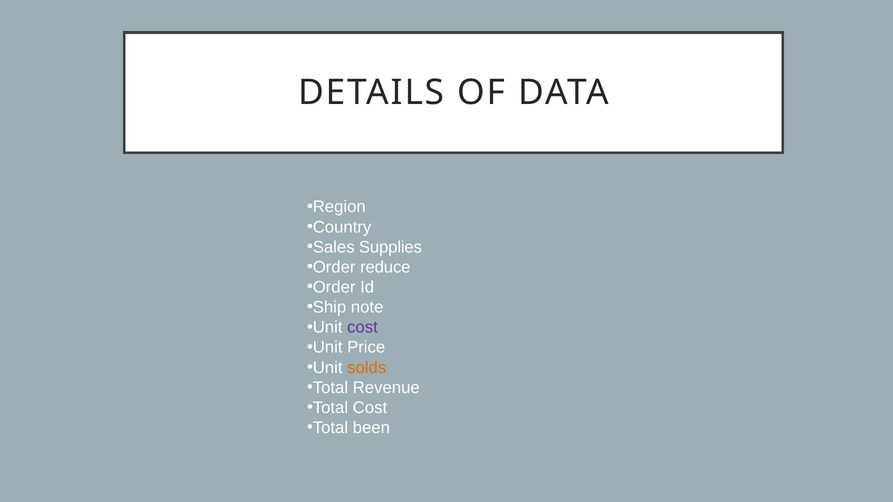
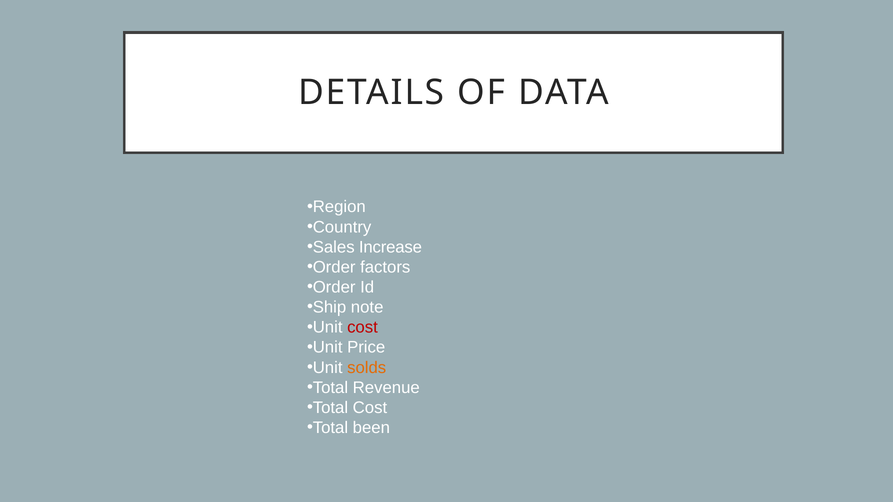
Supplies: Supplies -> Increase (390, 247)
reduce: reduce -> factors (385, 267)
cost colour: purple -> red (362, 328)
